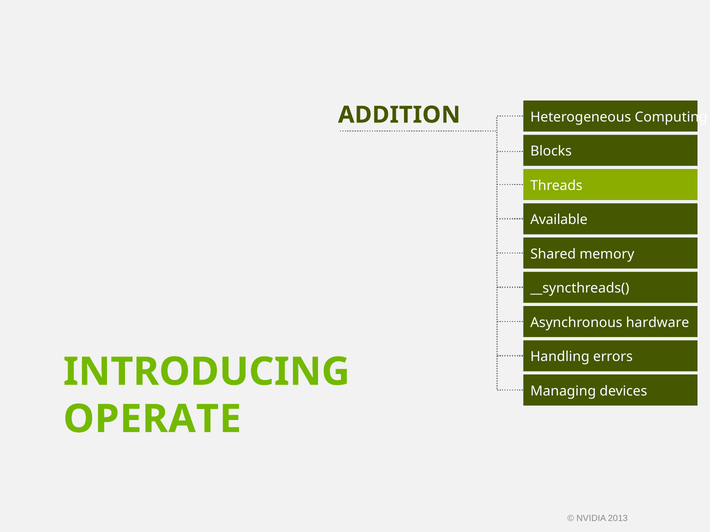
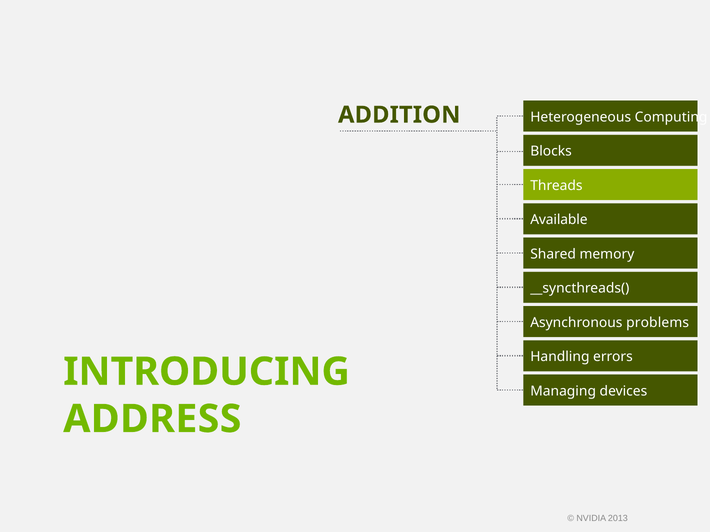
hardware: hardware -> problems (658, 323)
OPERATE: OPERATE -> ADDRESS (152, 419)
